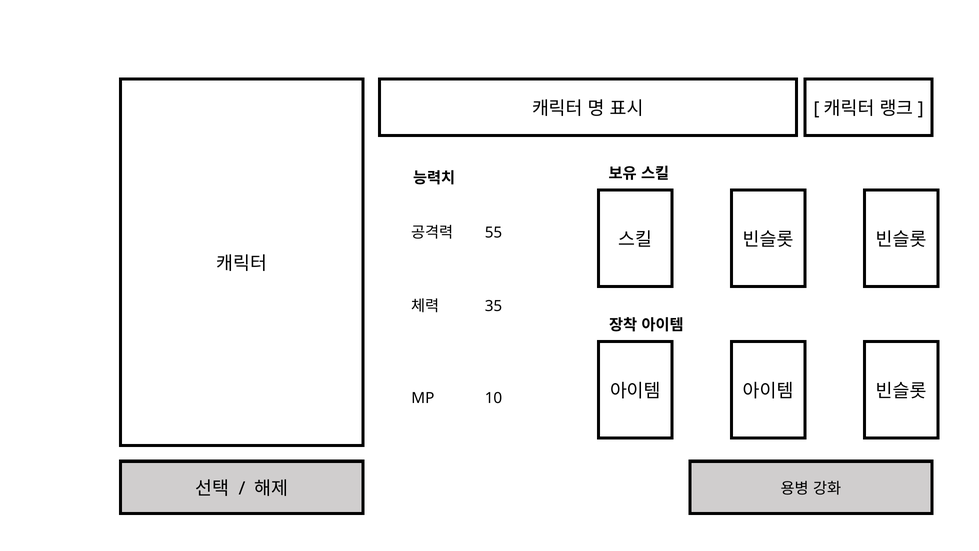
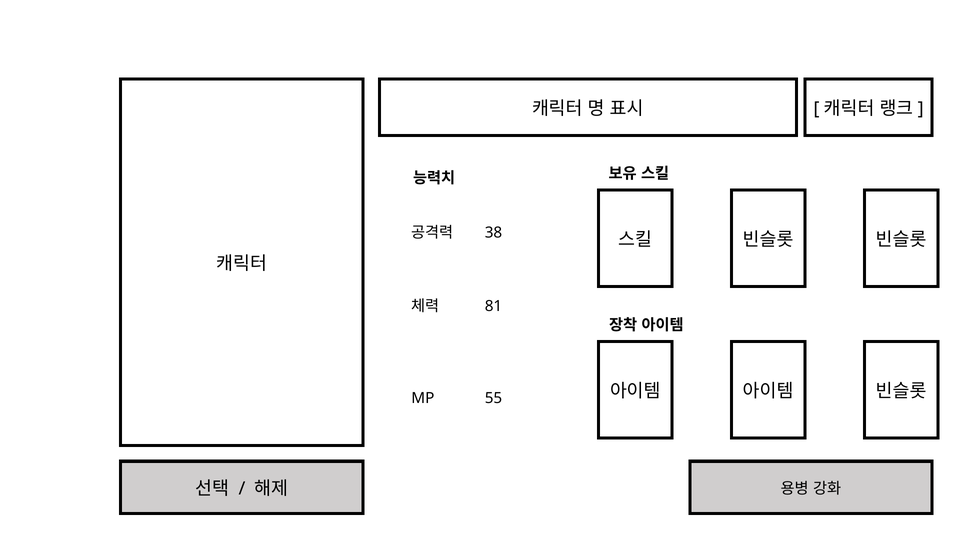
55: 55 -> 38 (494, 233)
35: 35 -> 81 (494, 306)
10: 10 -> 55 (494, 398)
